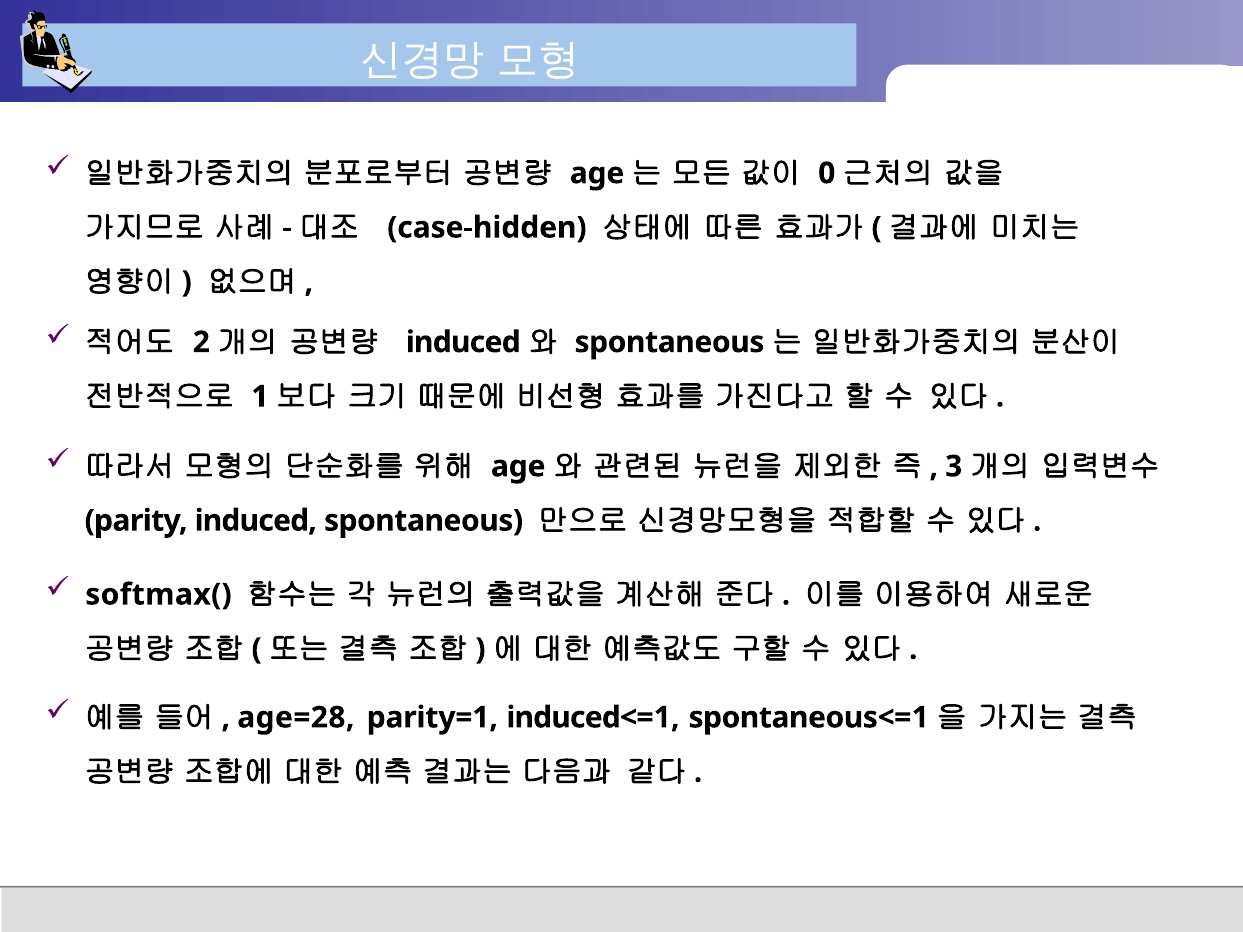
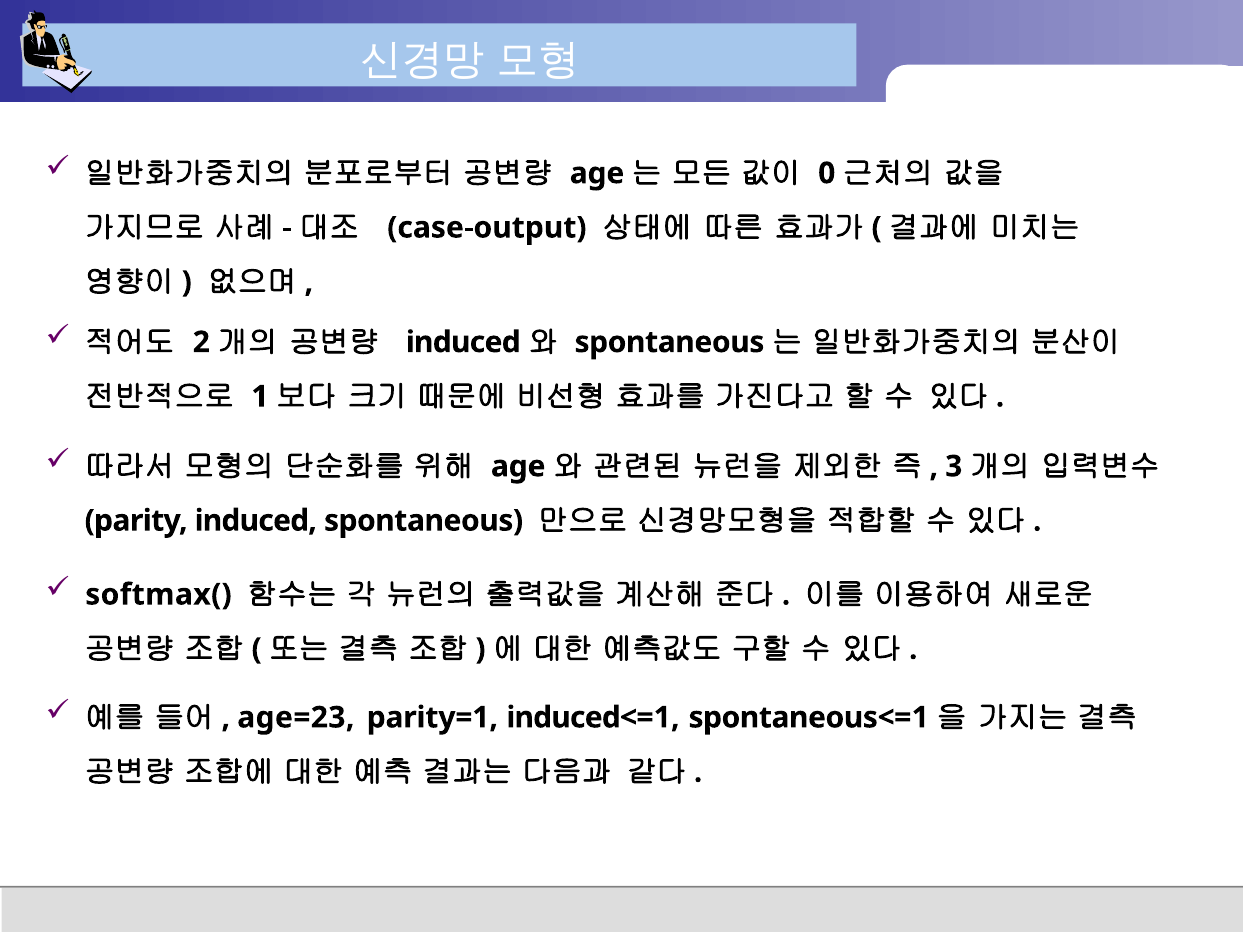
case-hidden: case-hidden -> case-output (487, 228)
age=28: age=28 -> age=23 (296, 718)
